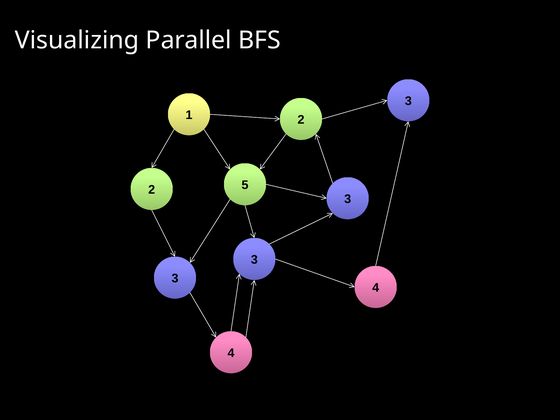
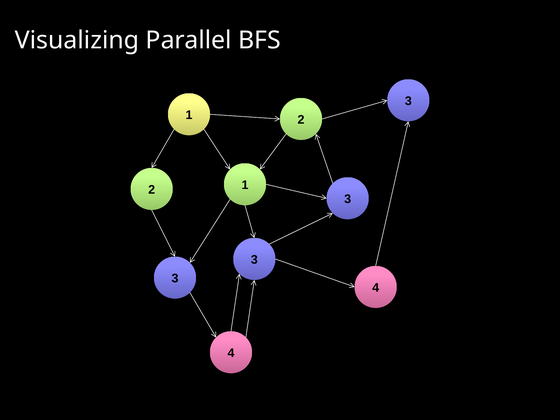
2 5: 5 -> 1 (245, 185)
